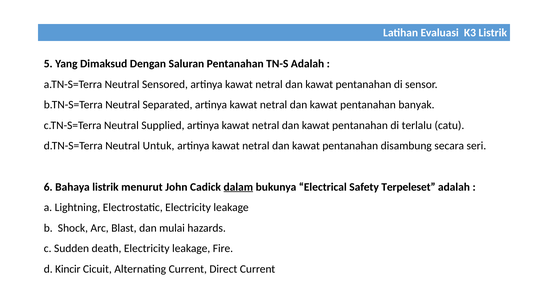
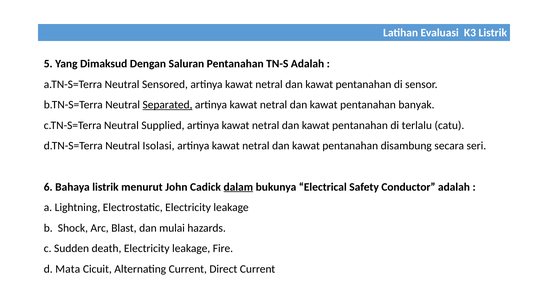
Separated underline: none -> present (168, 105)
Untuk: Untuk -> Isolasi (159, 146)
Terpeleset: Terpeleset -> Conductor (408, 187)
Kincir: Kincir -> Mata (68, 269)
